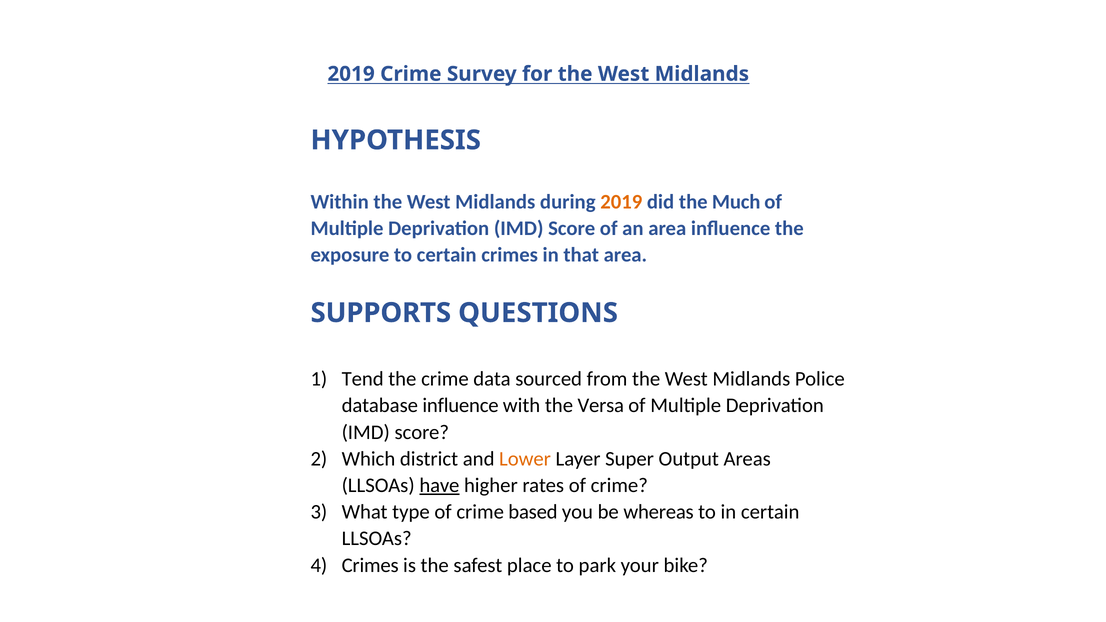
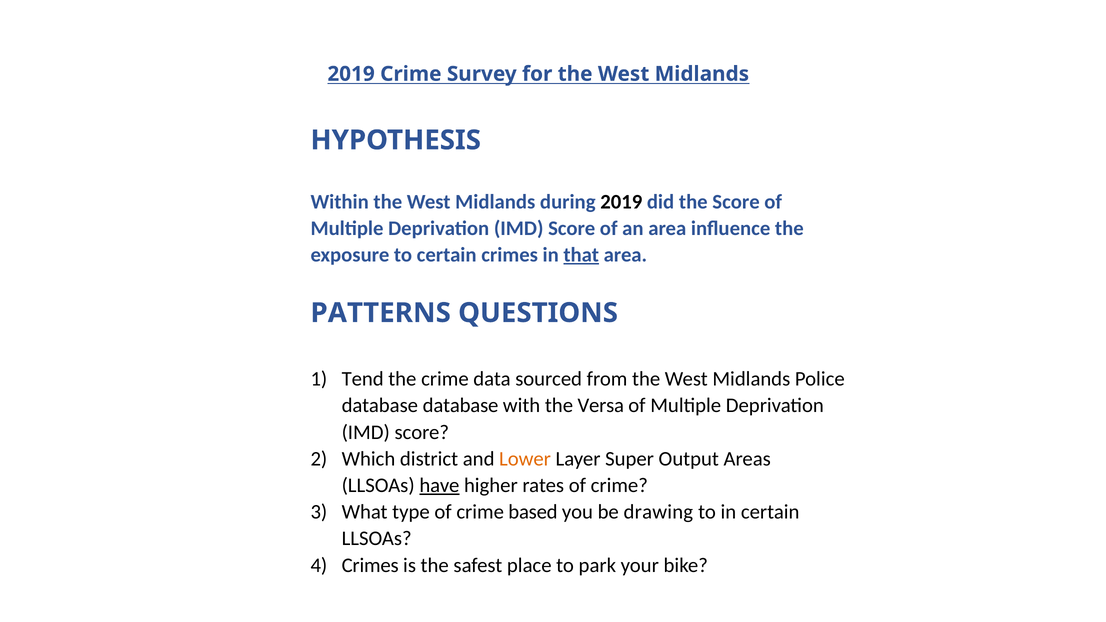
2019 colour: orange -> black (621, 202)
the Much: Much -> Score (736, 202)
that underline: none -> present (581, 255)
SUPPORTS: SUPPORTS -> PATTERNS (381, 313)
database influence: influence -> database (461, 406)
whereas: whereas -> drawing (658, 512)
